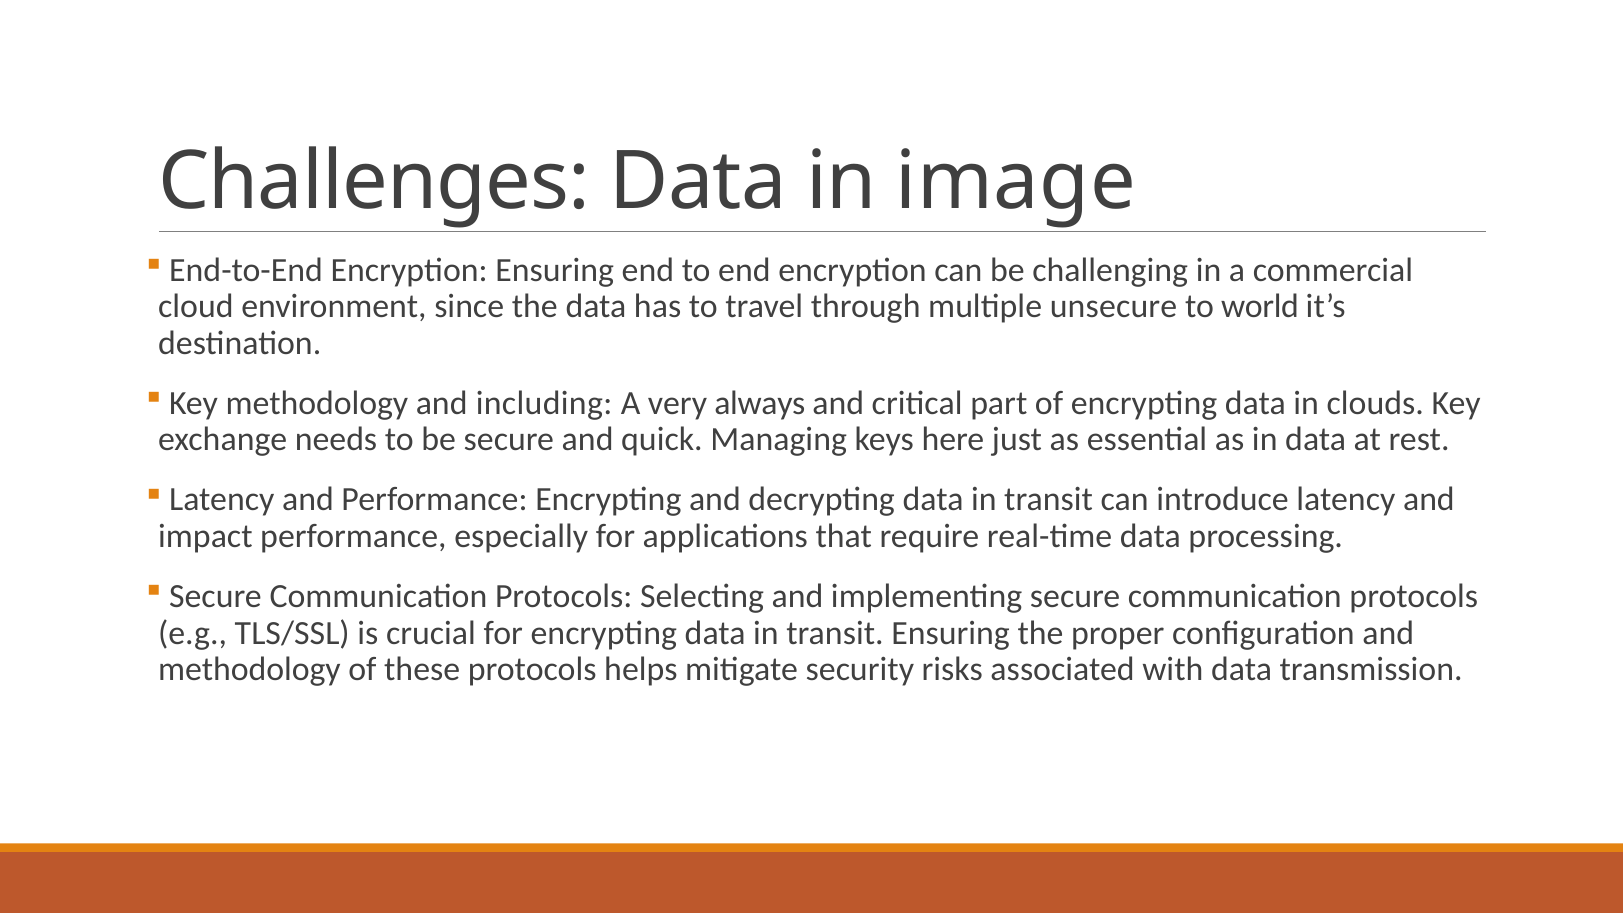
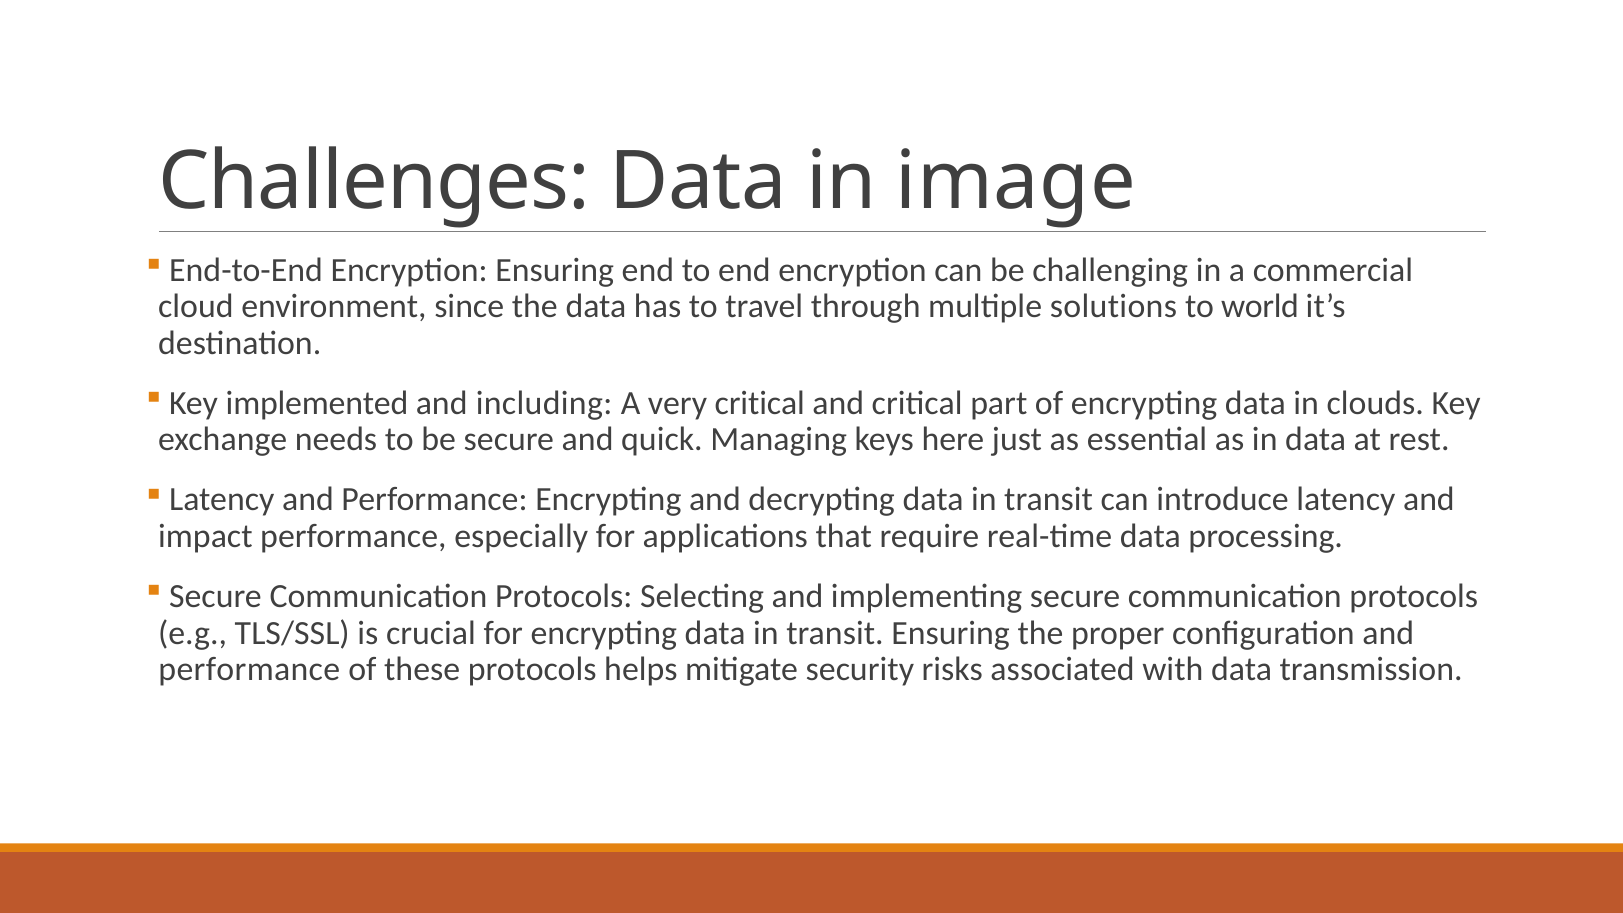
unsecure: unsecure -> solutions (1113, 306)
Key methodology: methodology -> implemented (317, 403)
very always: always -> critical (760, 403)
methodology: methodology -> performance (249, 670)
